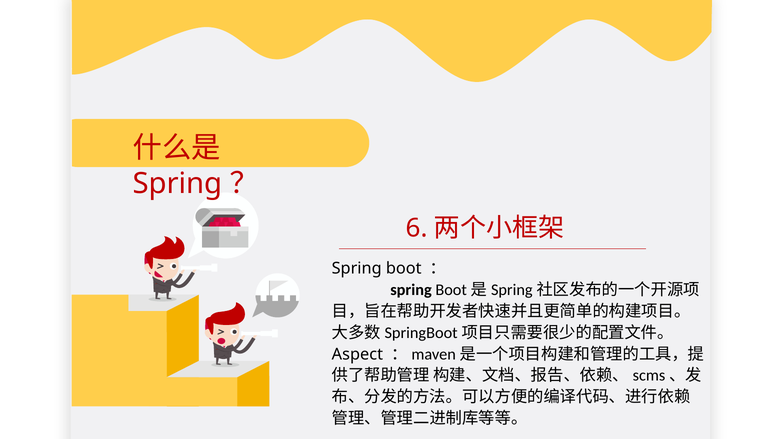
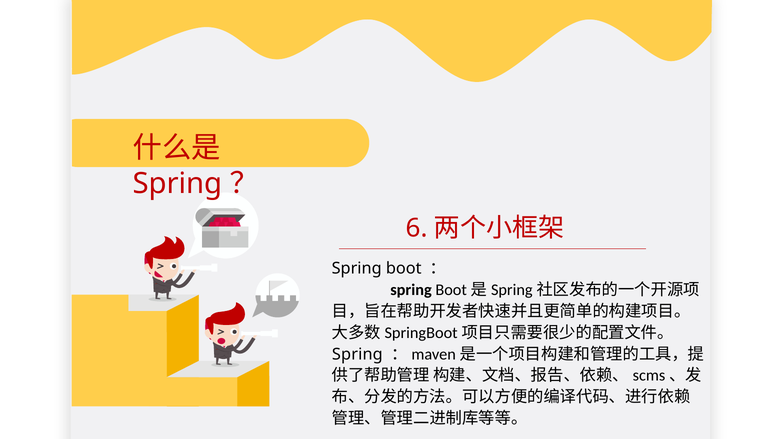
Aspect: Aspect -> Spring (357, 354)
